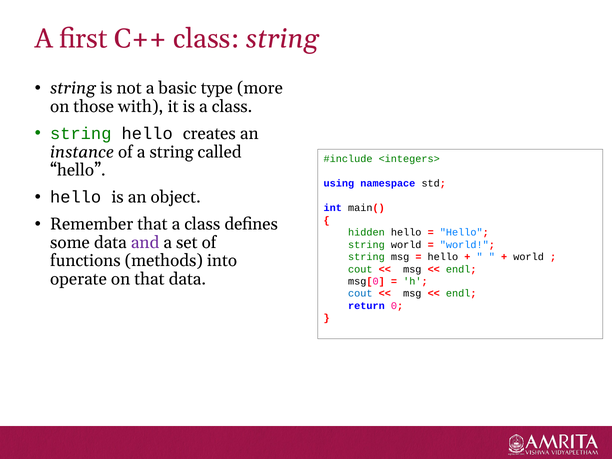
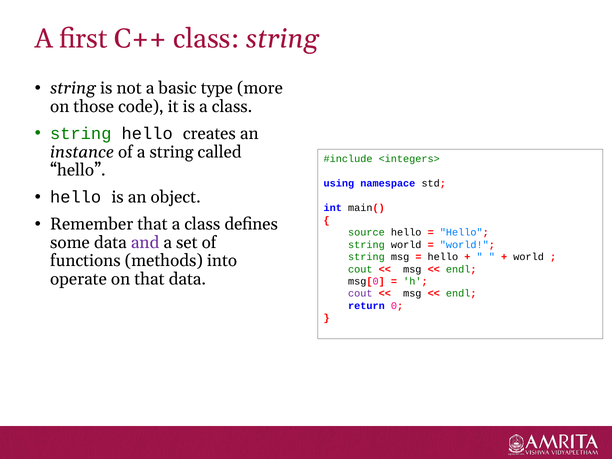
with: with -> code (141, 107)
hidden: hidden -> source (366, 232)
cout colour: blue -> purple (360, 294)
